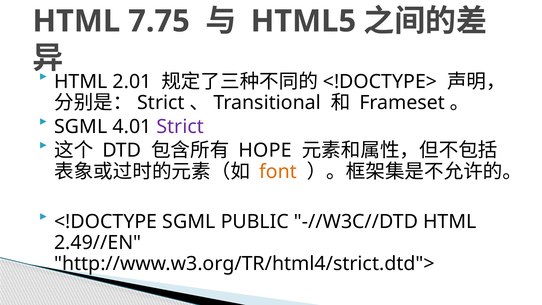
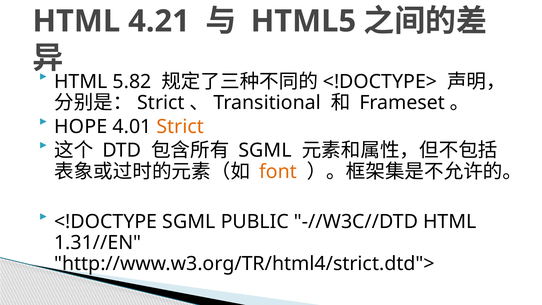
7.75: 7.75 -> 4.21 (159, 21)
2.01: 2.01 -> 5.82 (132, 82)
SGML: SGML -> HOPE (81, 127)
Strict colour: purple -> orange (180, 127)
HOPE: HOPE -> SGML (265, 150)
2.49//EN: 2.49//EN -> 1.31//EN (98, 243)
